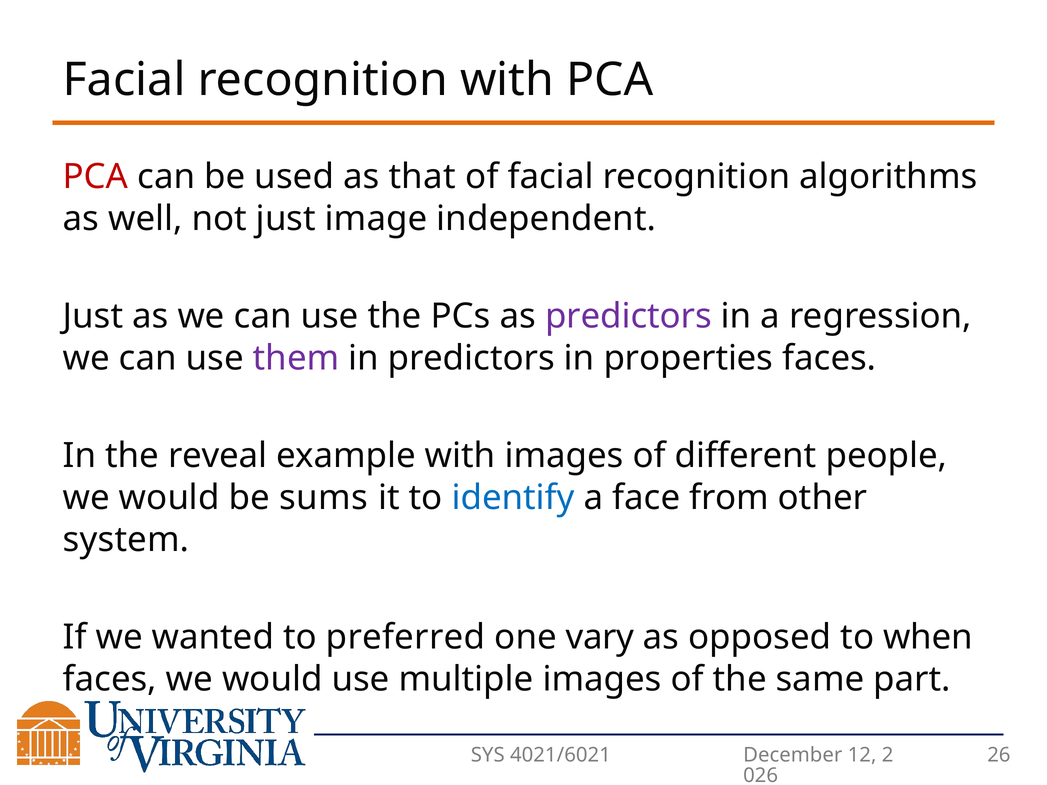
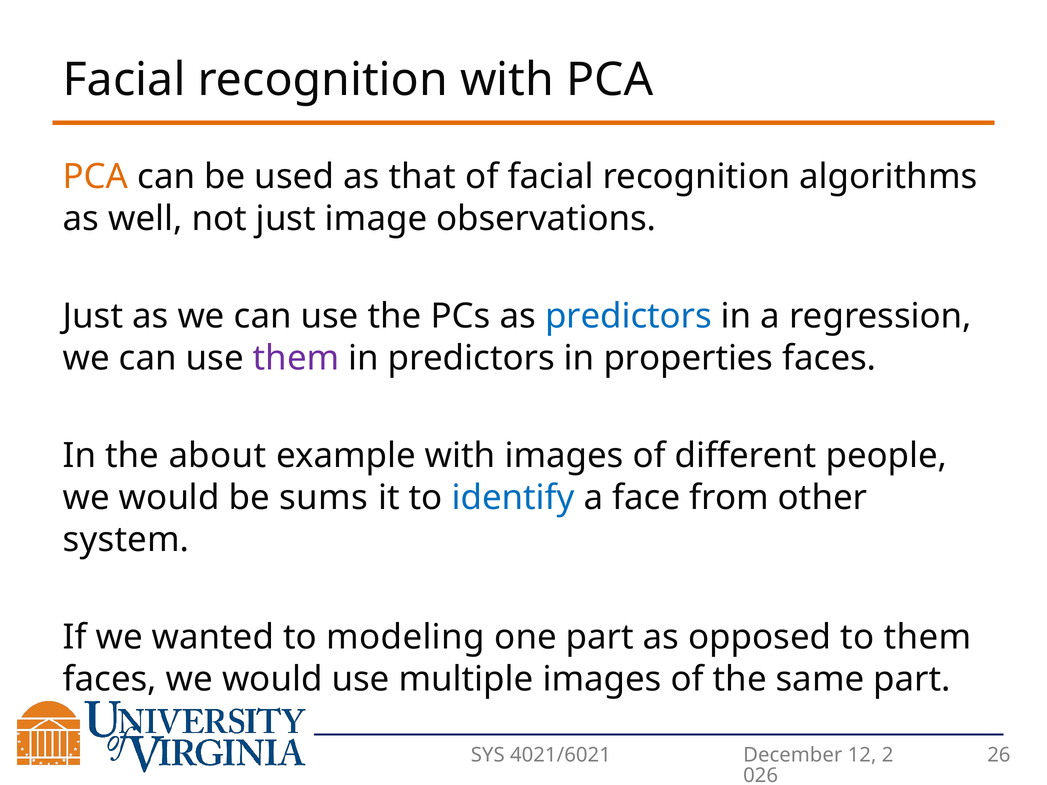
PCA colour: red -> orange (96, 177)
independent: independent -> observations (546, 219)
predictors colour: purple -> blue (628, 317)
reveal: reveal -> about (217, 456)
preferred: preferred -> modeling (405, 638)
one vary: vary -> part (600, 638)
to when: when -> them (928, 638)
